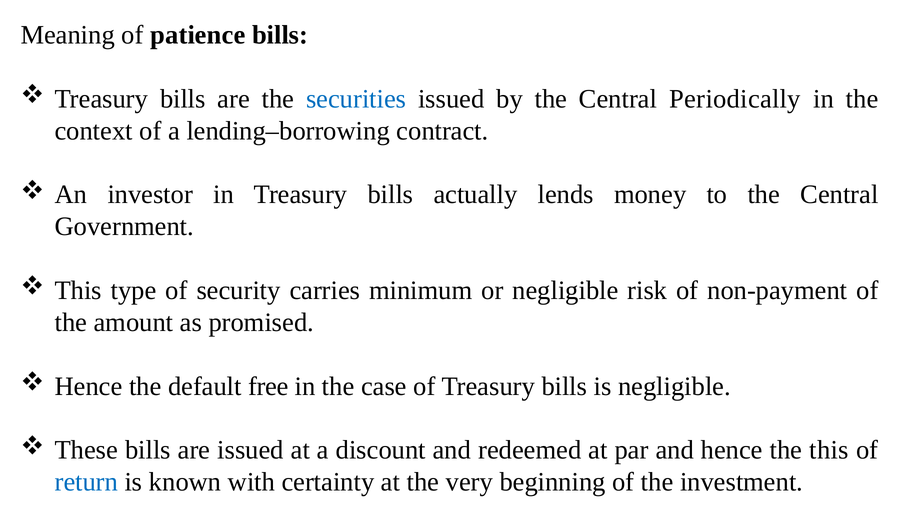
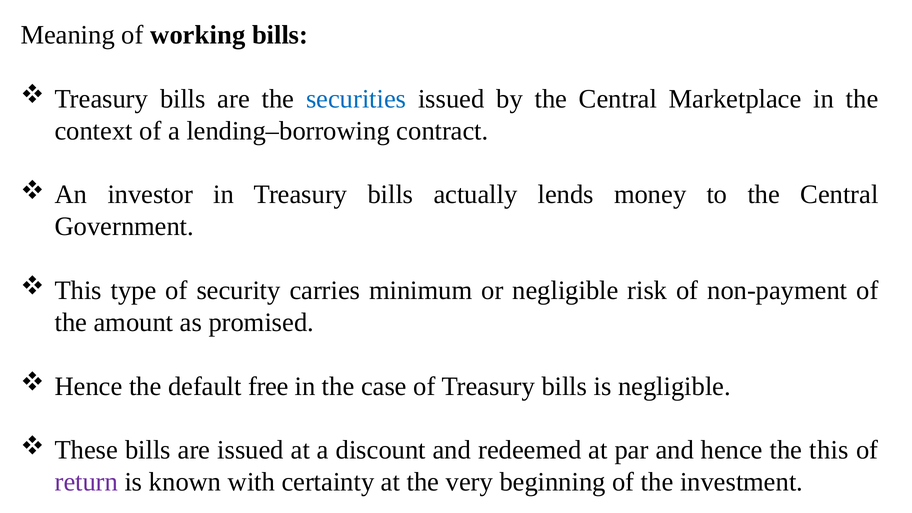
patience: patience -> working (198, 35)
Periodically: Periodically -> Marketplace (735, 99)
return colour: blue -> purple (86, 482)
